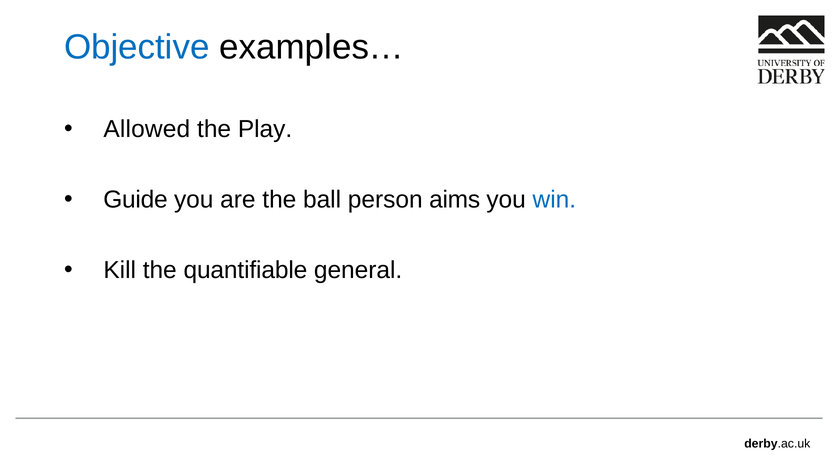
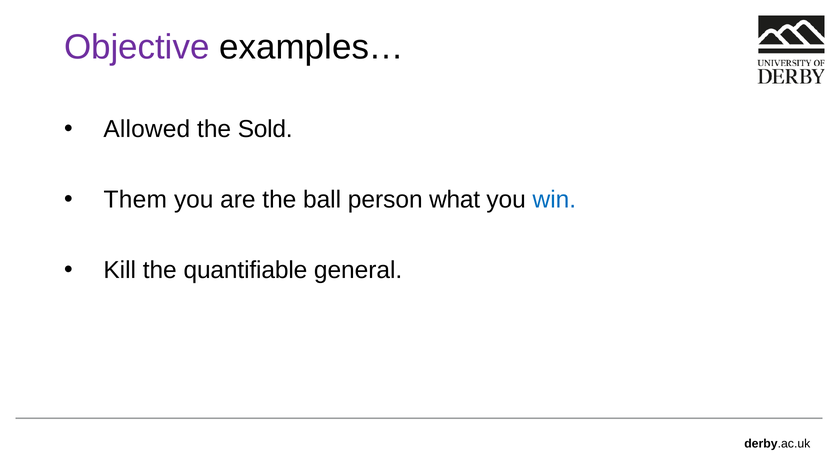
Objective colour: blue -> purple (137, 47)
Play: Play -> Sold (265, 129)
Guide: Guide -> Them (135, 199)
aims: aims -> what (455, 199)
